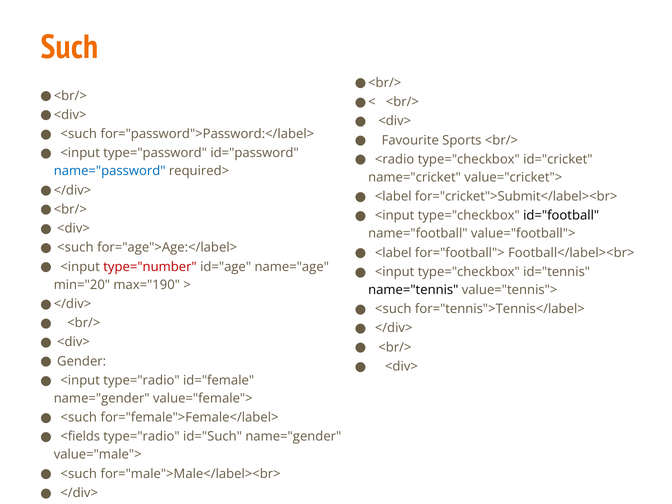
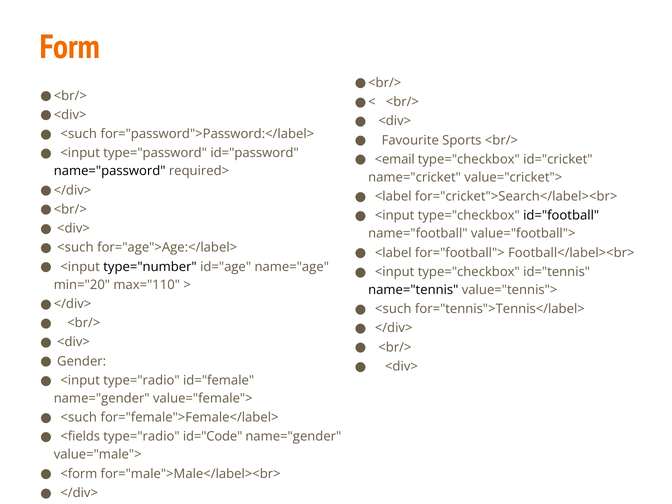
Such: Such -> Form (70, 47)
<radio: <radio -> <email (395, 159)
name="password colour: blue -> black (110, 171)
for="cricket">Submit</label><br>: for="cricket">Submit</label><br> -> for="cricket">Search</label><br> (516, 196)
type="number colour: red -> black (150, 267)
max="190: max="190 -> max="110 (147, 285)
id="Such: id="Such -> id="Code (213, 437)
<such: <such -> <form (79, 474)
